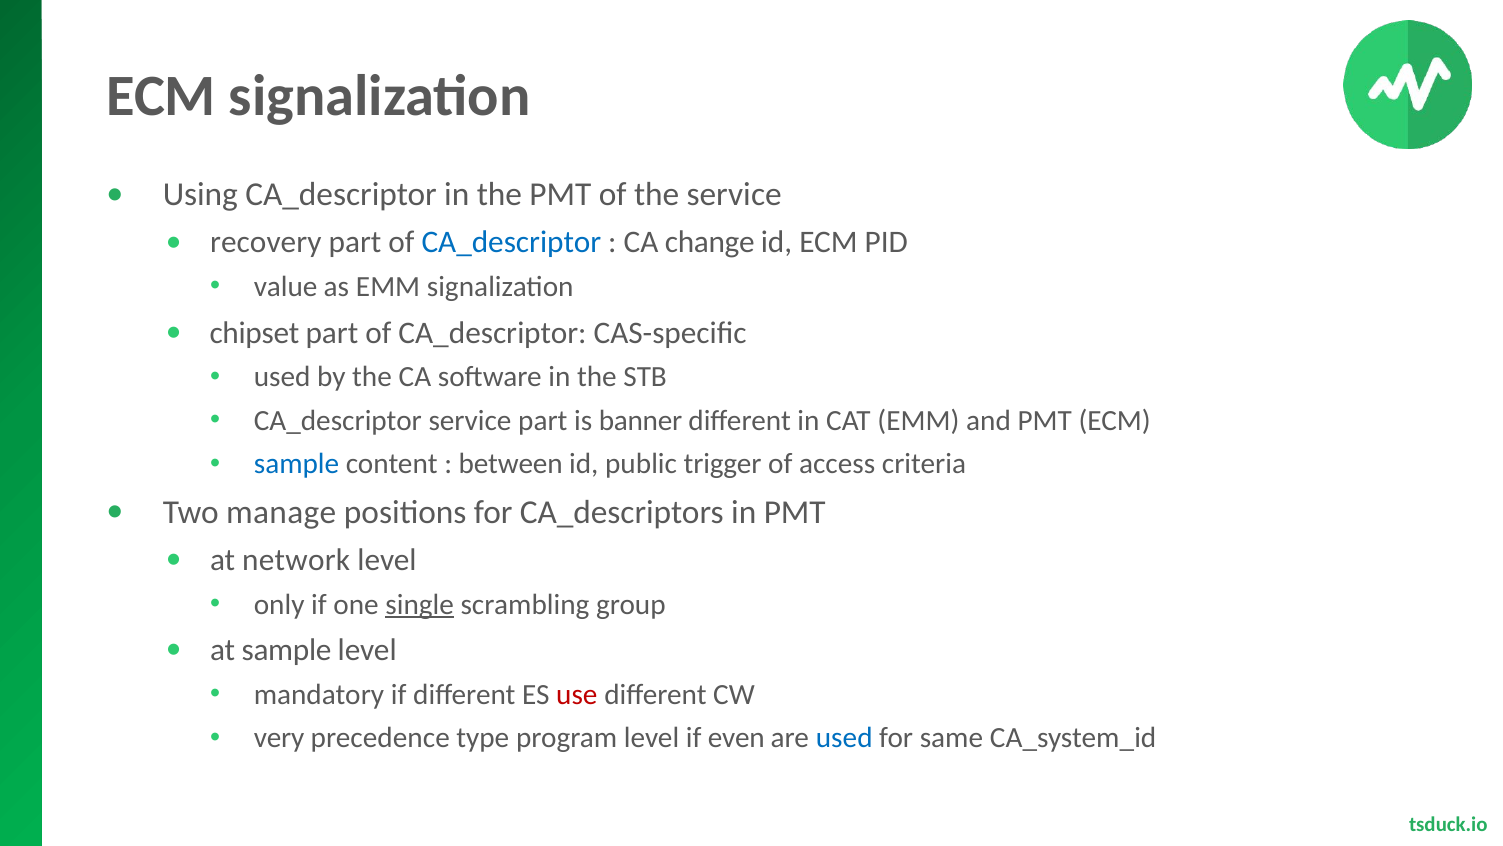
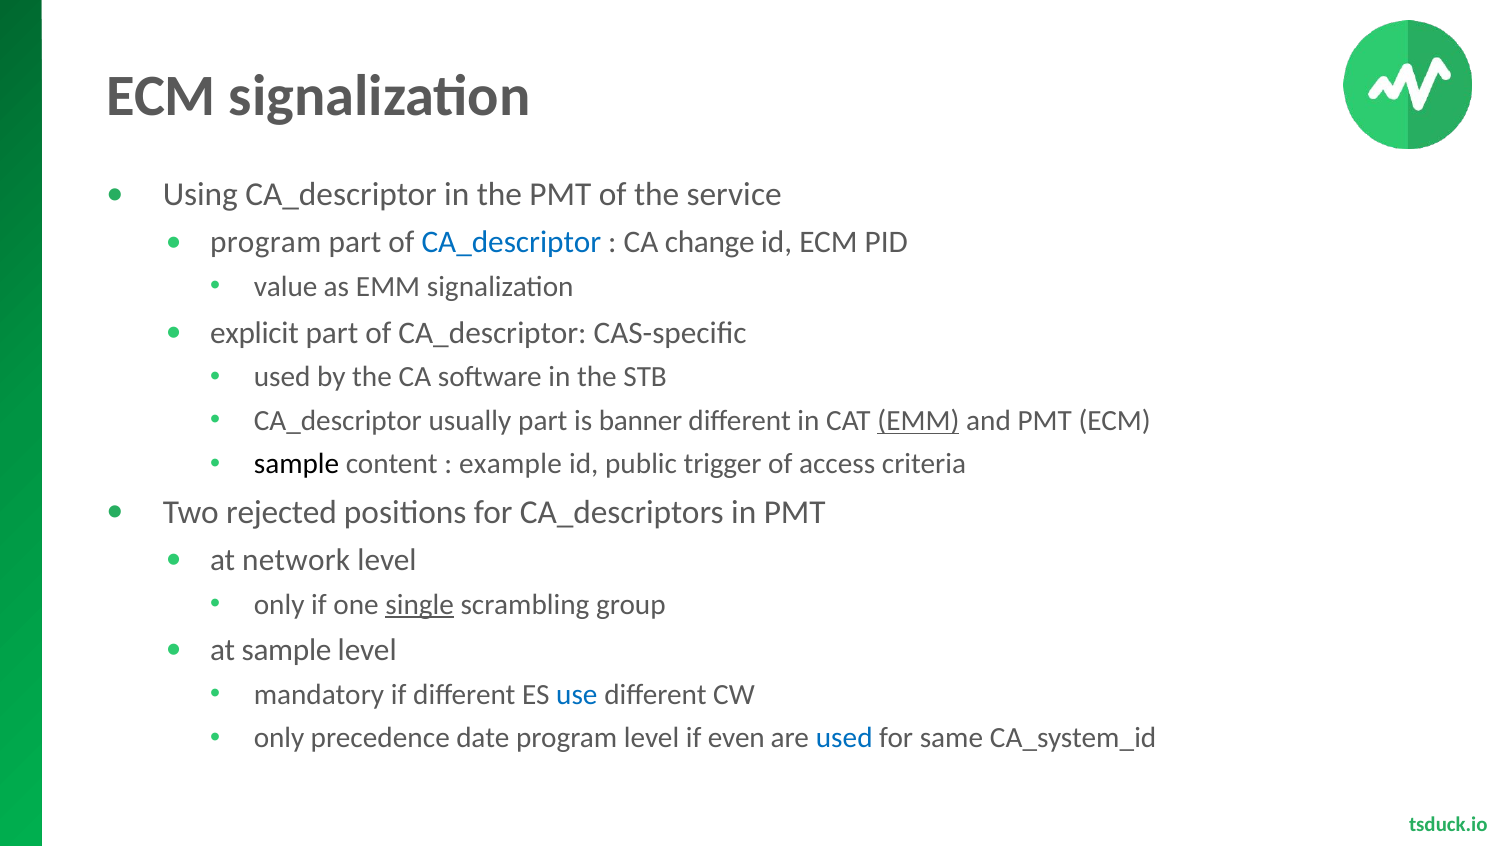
recovery: recovery -> program (266, 242)
chipset: chipset -> explicit (254, 333)
CA_descriptor service: service -> usually (470, 421)
EMM underline: none -> present (918, 421)
sample colour: blue -> black (297, 464)
between: between -> example (510, 464)
manage: manage -> rejected (281, 512)
use colour: red -> blue (577, 694)
very: very -> only (279, 738)
type: type -> date (483, 738)
